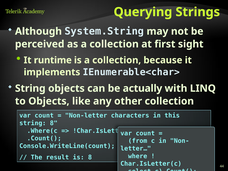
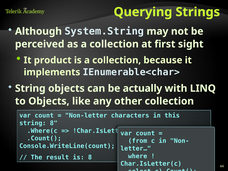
runtime: runtime -> product (53, 60)
